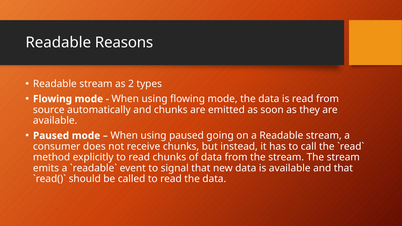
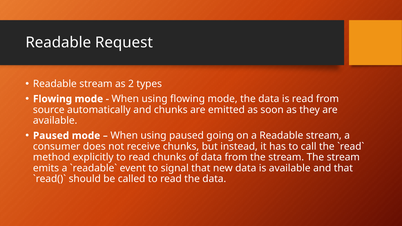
Reasons: Reasons -> Request (124, 43)
